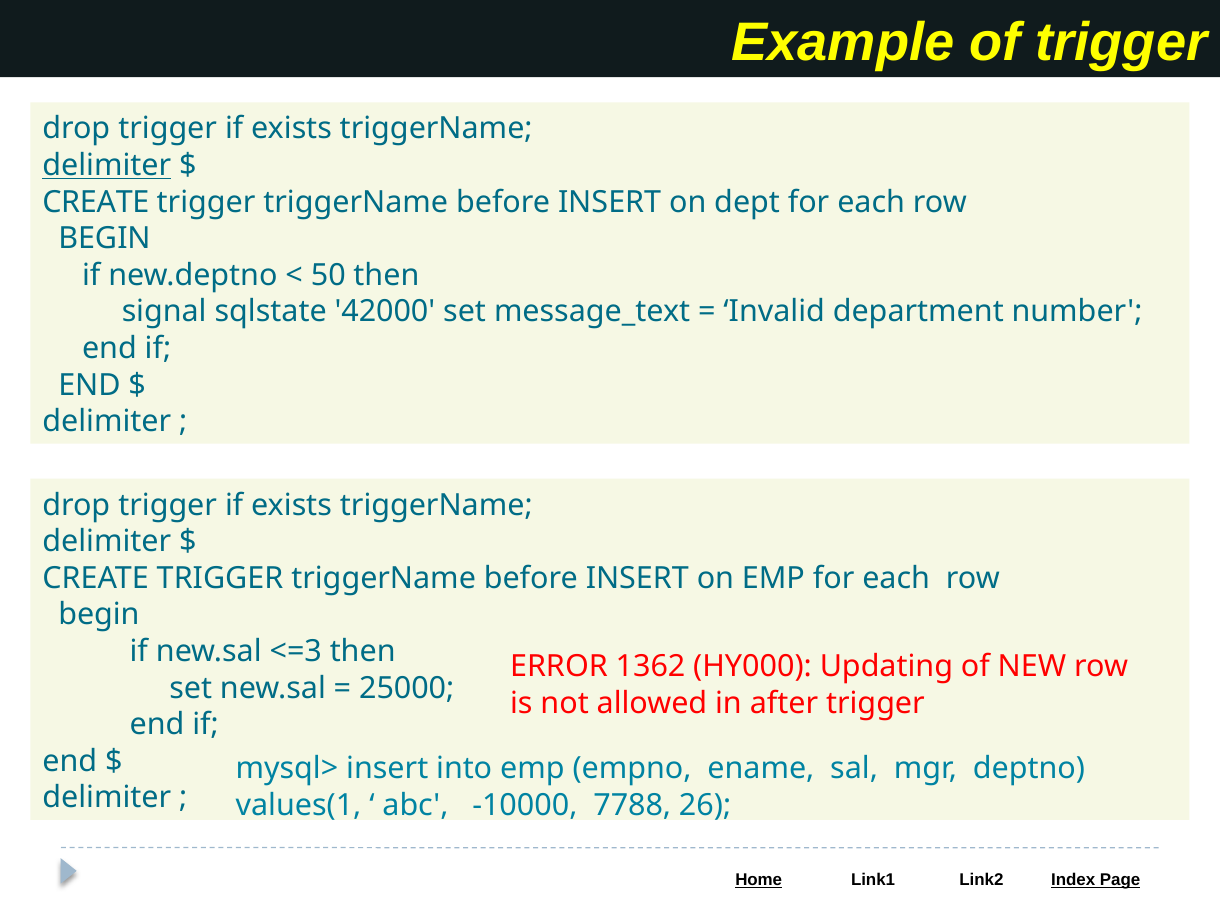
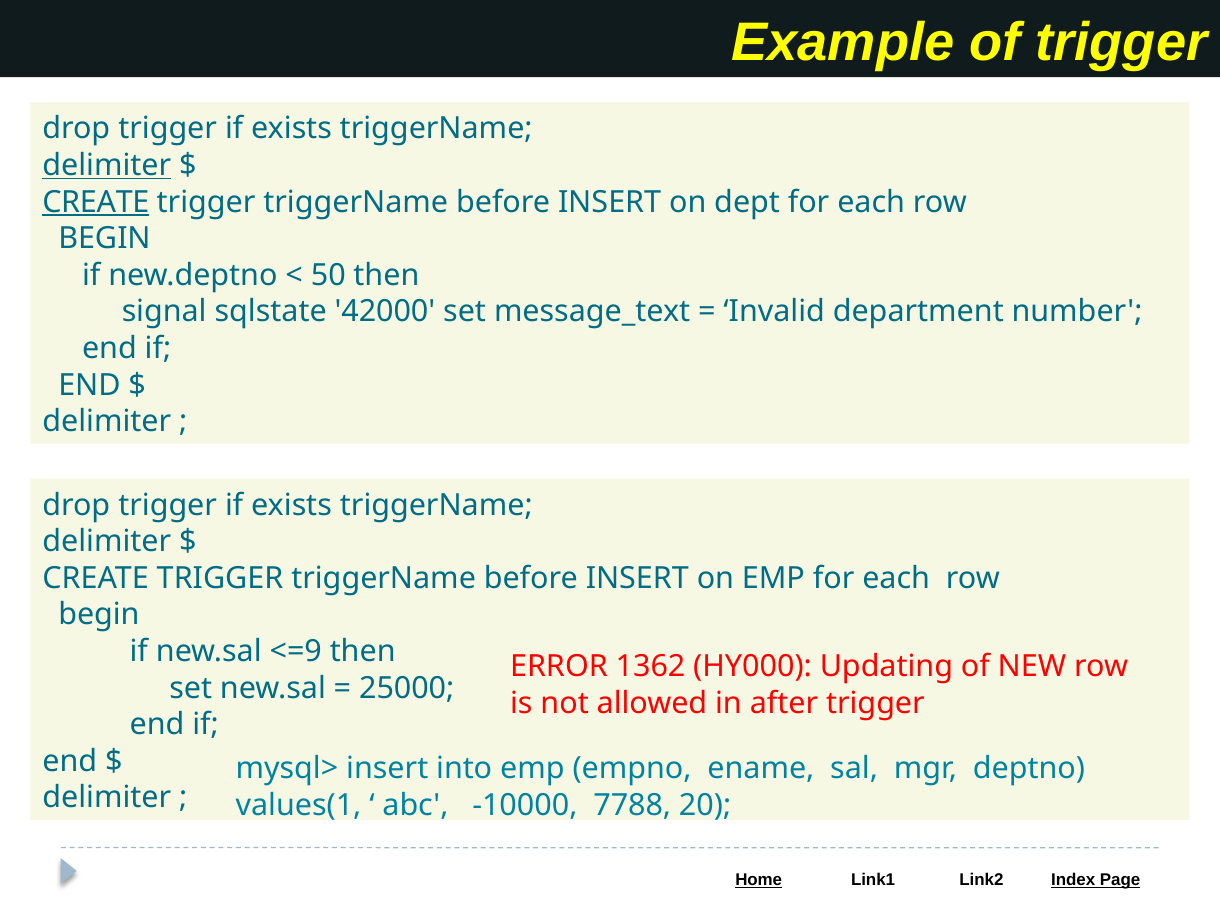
CREATE underline: none -> present (96, 202)
<=3: <=3 -> <=9 (296, 651)
26: 26 -> 20 (705, 805)
